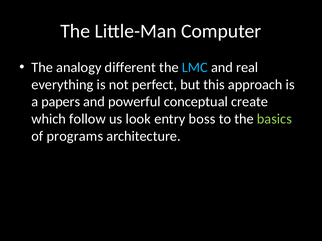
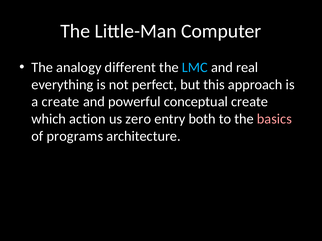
a papers: papers -> create (61, 102)
follow: follow -> action (87, 119)
look: look -> zero (138, 119)
boss: boss -> both (202, 119)
basics colour: light green -> pink (274, 119)
